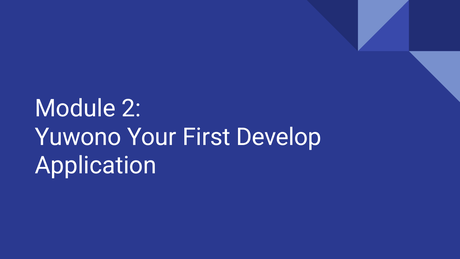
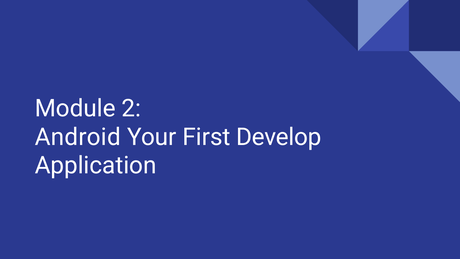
Yuwono: Yuwono -> Android (78, 137)
